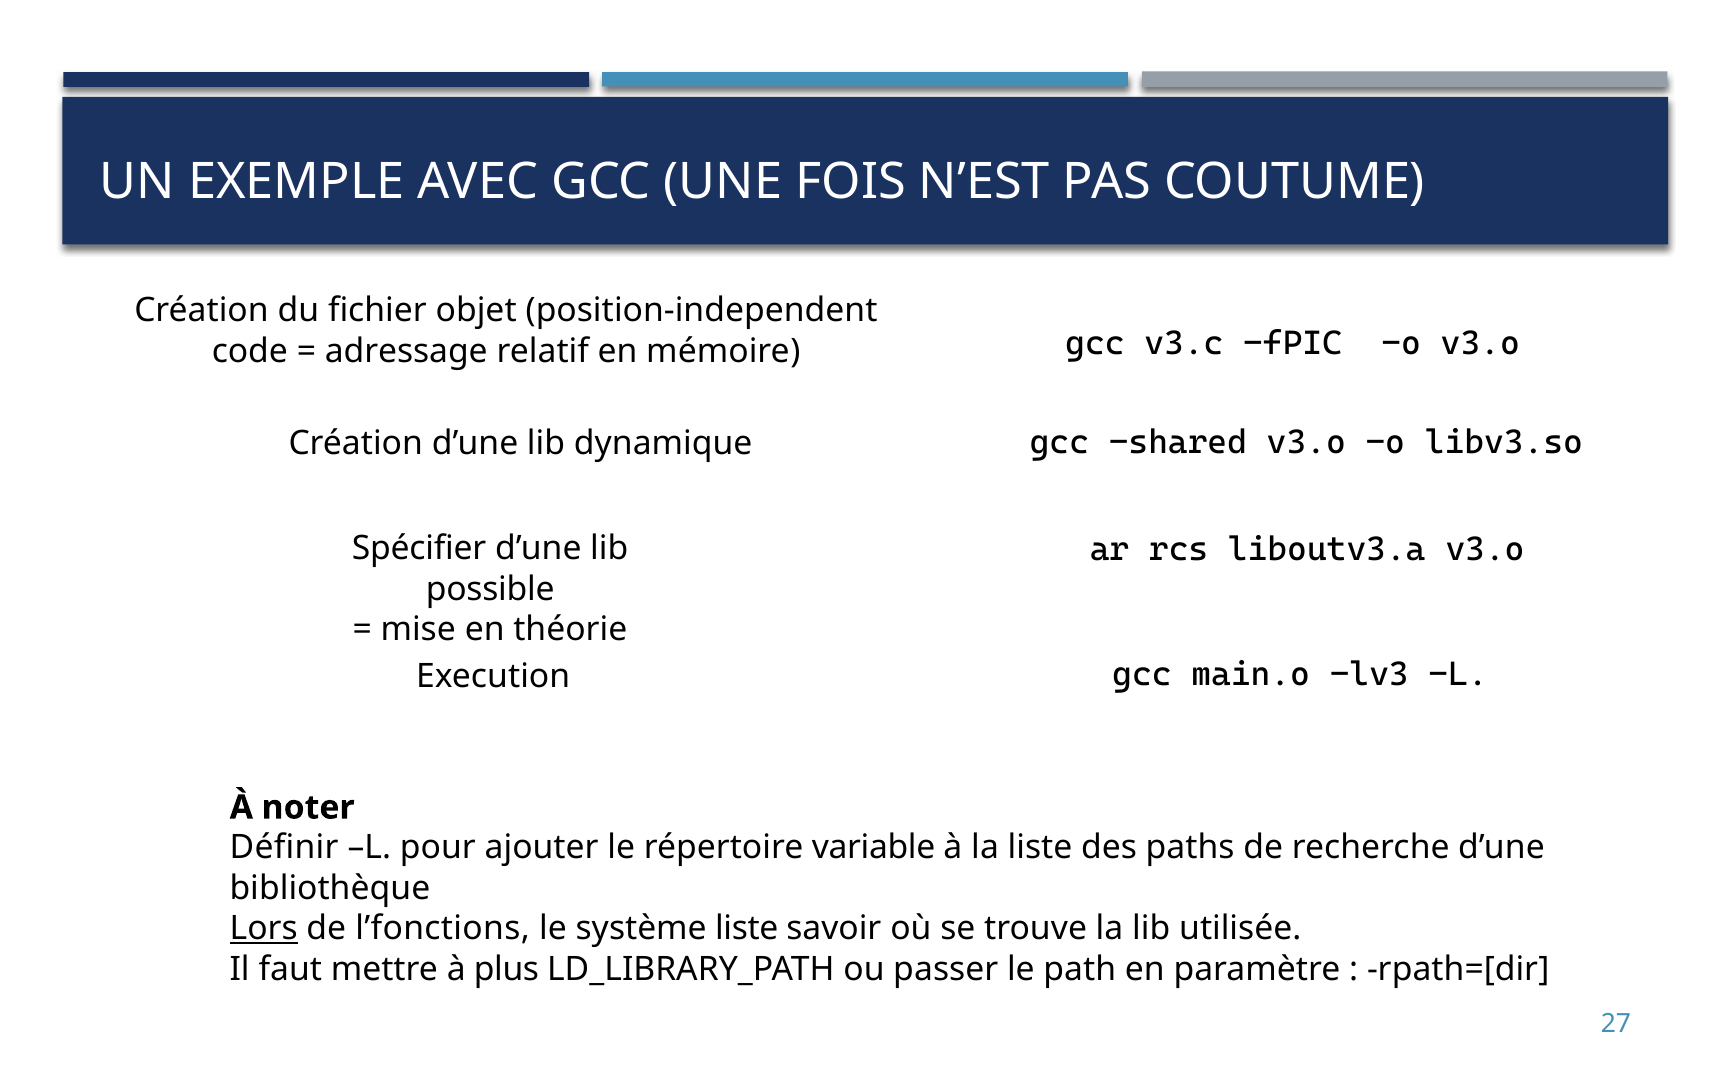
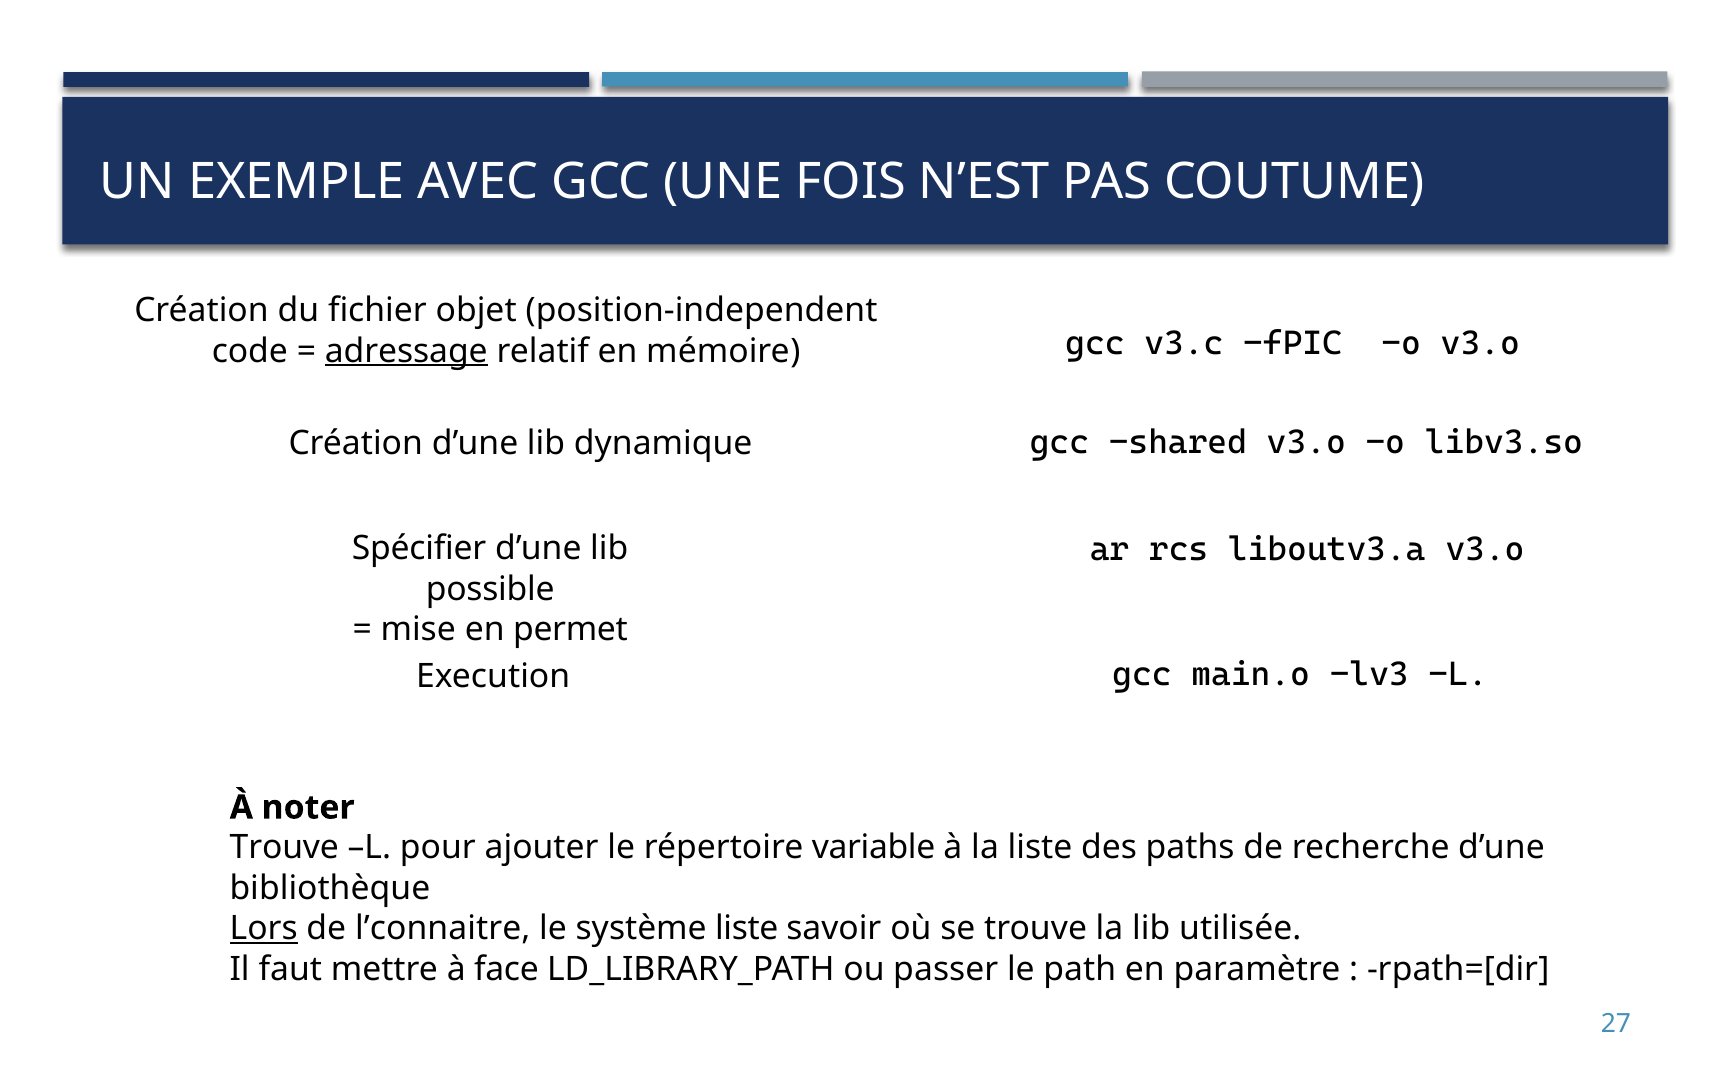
adressage underline: none -> present (406, 351)
théorie: théorie -> permet (570, 630)
Définir: Définir -> Trouve (284, 848)
l’fonctions: l’fonctions -> l’connaitre (443, 929)
plus: plus -> face (506, 969)
